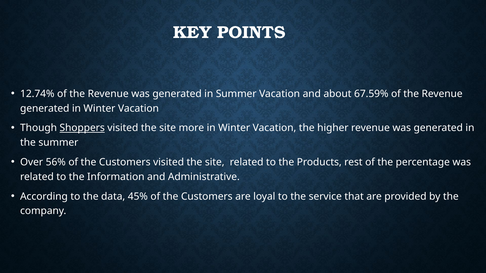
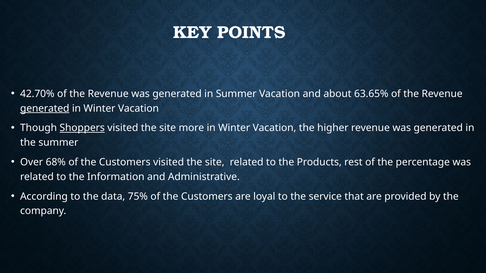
12.74%: 12.74% -> 42.70% (37, 94)
67.59%: 67.59% -> 63.65% (371, 94)
generated underline: none -> present (45, 109)
56%: 56% -> 68% (56, 162)
45%: 45% -> 75% (138, 197)
